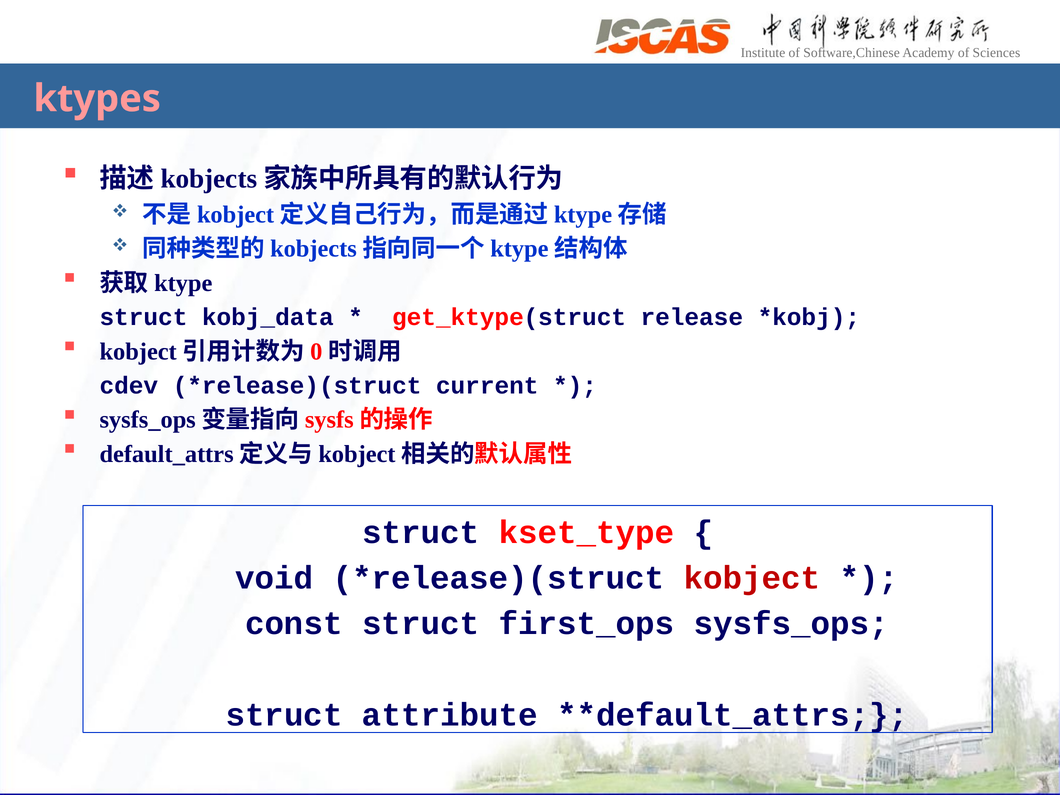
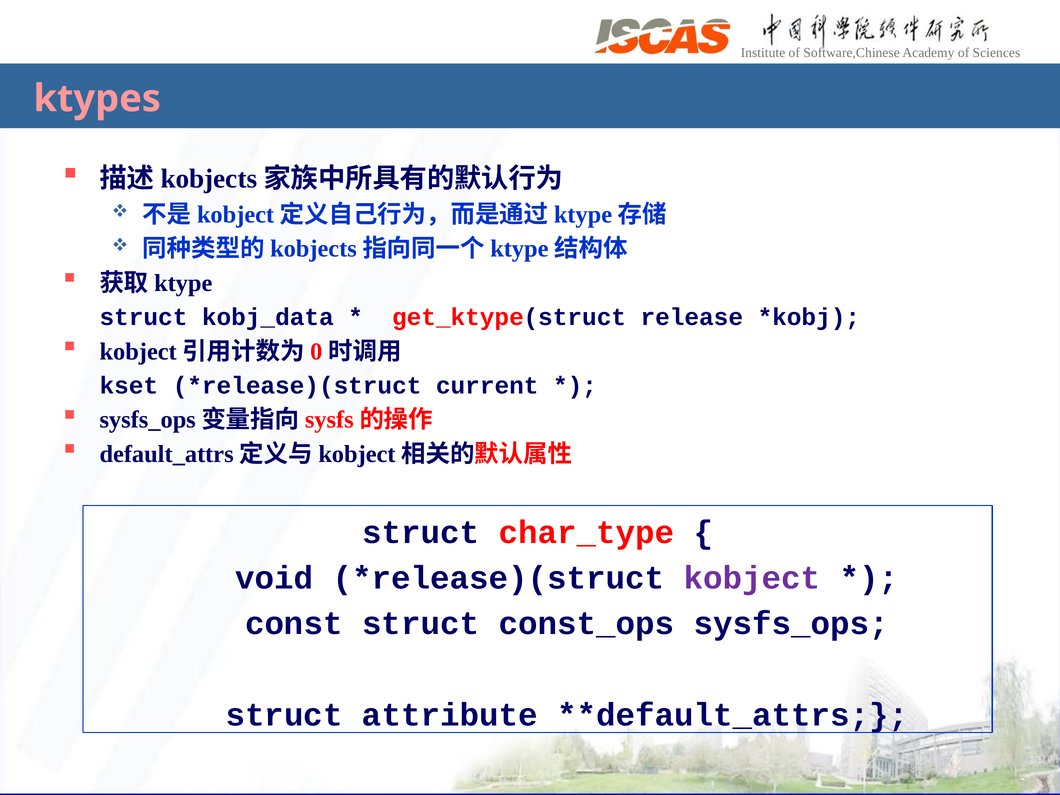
cdev: cdev -> kset (129, 386)
kset_type: kset_type -> char_type (586, 532)
kobject colour: red -> purple (752, 578)
first_ops: first_ops -> const_ops (586, 624)
